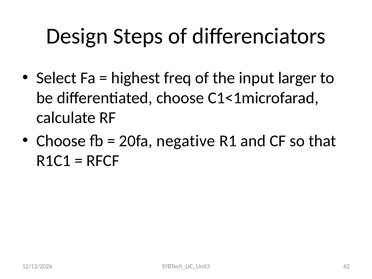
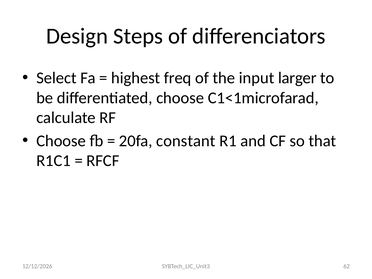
negative: negative -> constant (186, 141)
